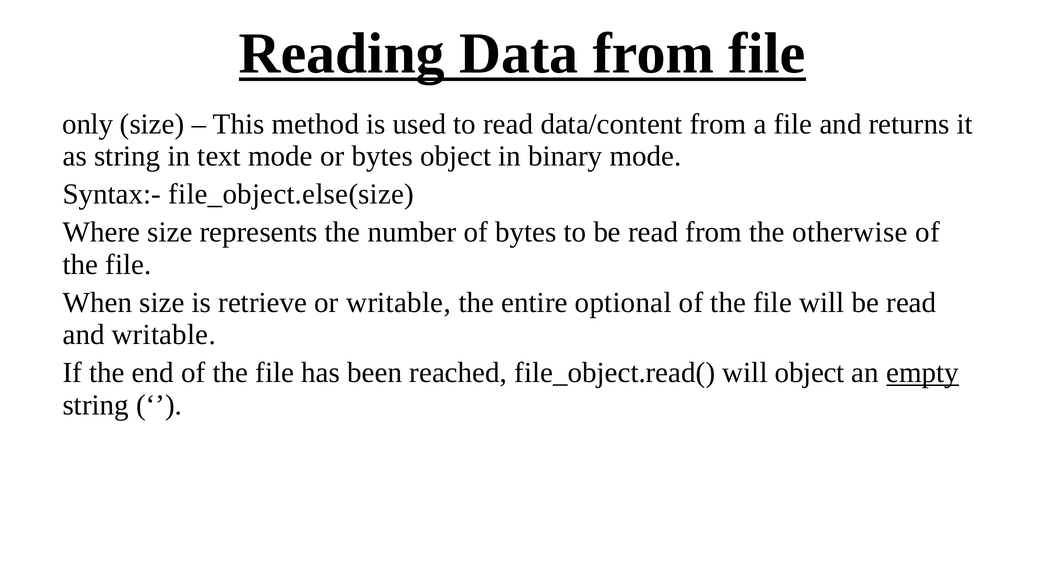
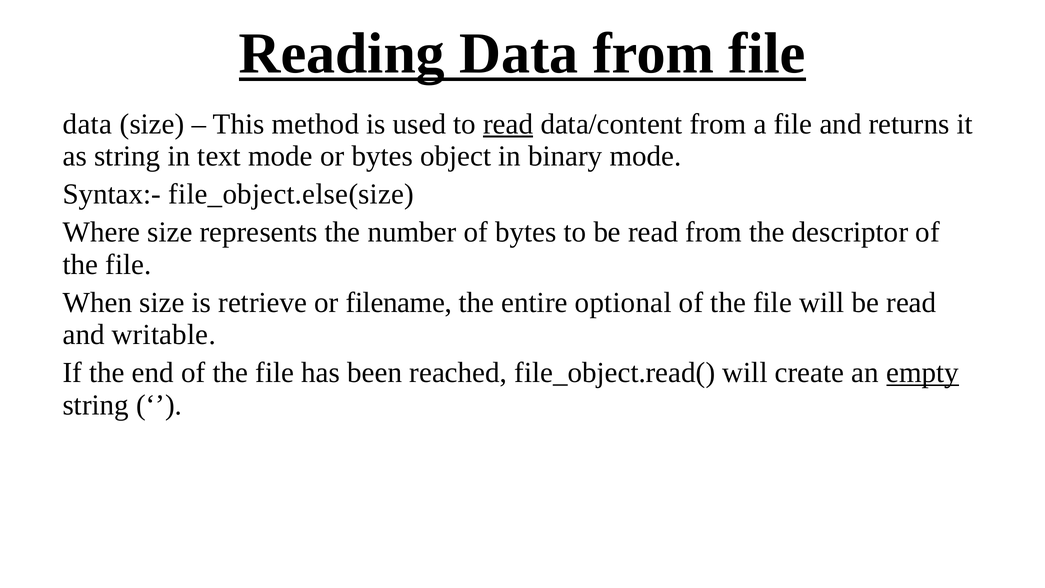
only: only -> data (87, 124)
read underline: none -> present (508, 124)
otherwise: otherwise -> descriptor (850, 232)
or writable: writable -> filename (399, 302)
will object: object -> create (810, 373)
